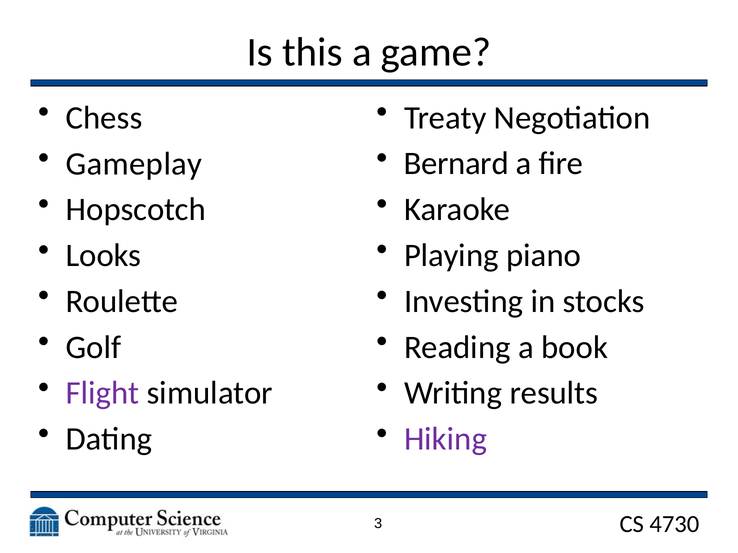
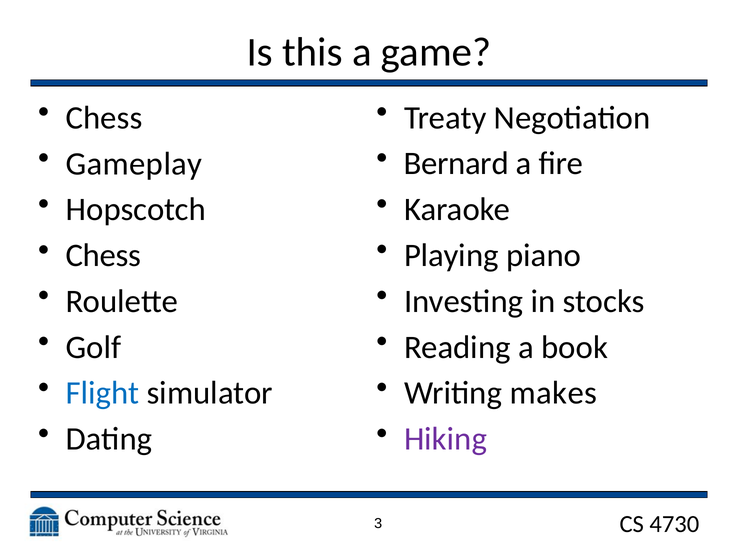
Looks: Looks -> Chess (104, 256)
Flight colour: purple -> blue (103, 394)
results: results -> makes (553, 394)
